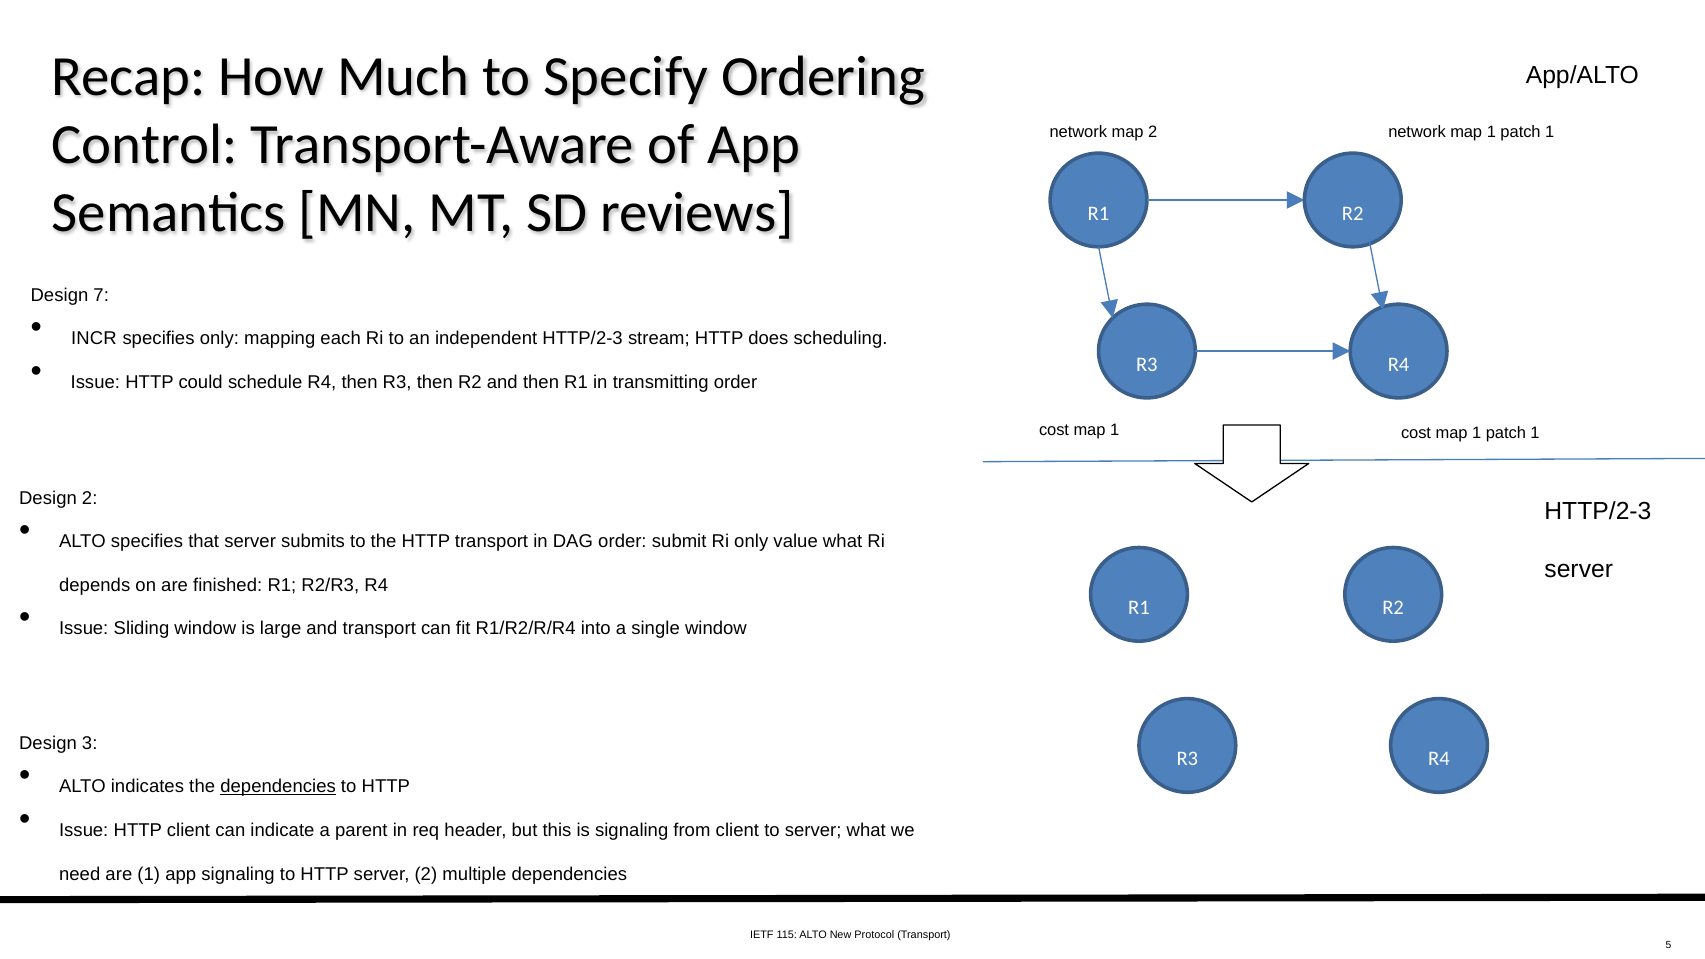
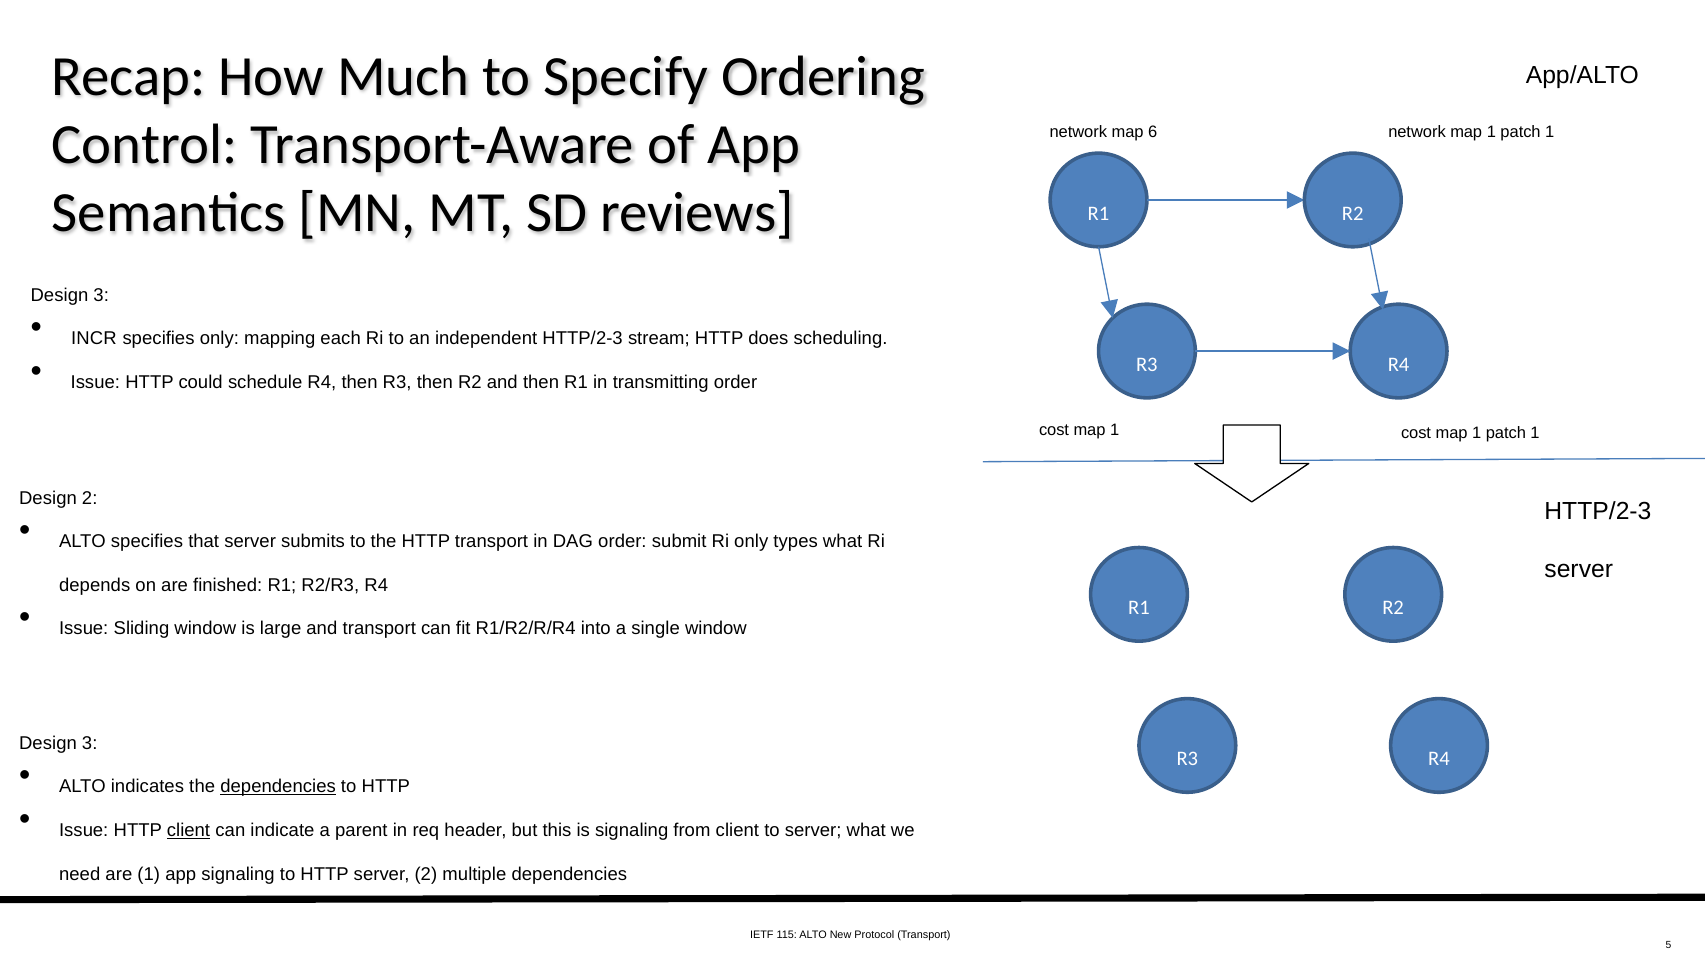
map 2: 2 -> 6 (1153, 132)
7: 7 -> 3 (101, 295)
value: value -> types (796, 542)
client underline: none -> present (189, 830)
